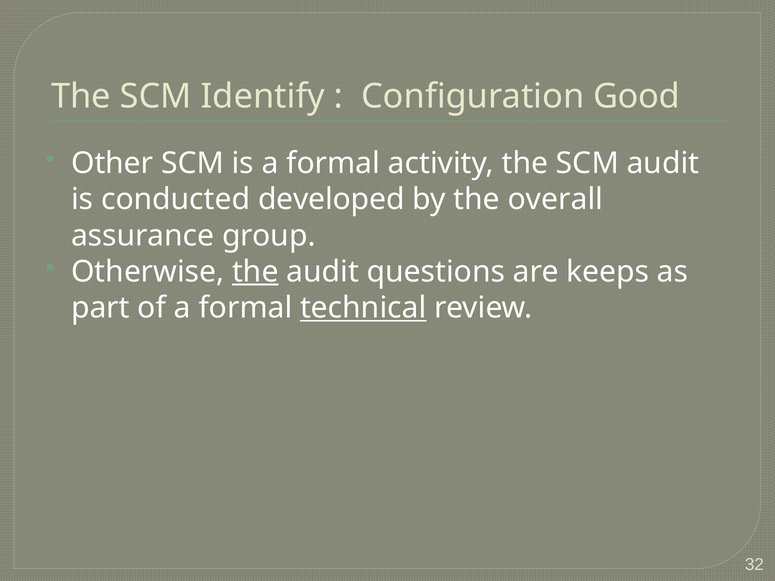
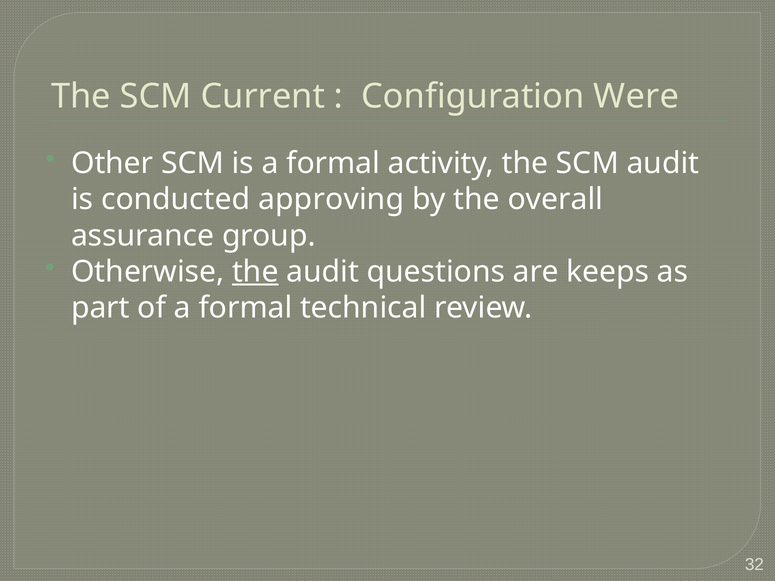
Identify: Identify -> Current (263, 96)
Good: Good -> Were (636, 96)
developed: developed -> approving (331, 200)
technical underline: present -> none (363, 308)
